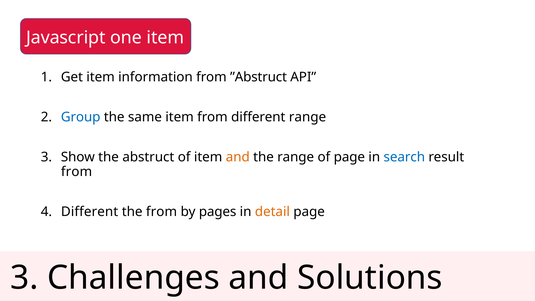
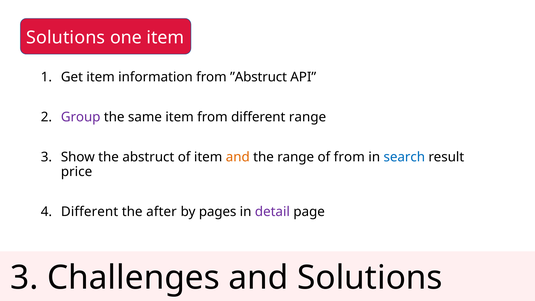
Javascript: Javascript -> Solutions (66, 38)
Group colour: blue -> purple (81, 117)
of page: page -> from (349, 157)
from: from -> price (77, 172)
the from: from -> after (161, 212)
detail colour: orange -> purple (272, 212)
